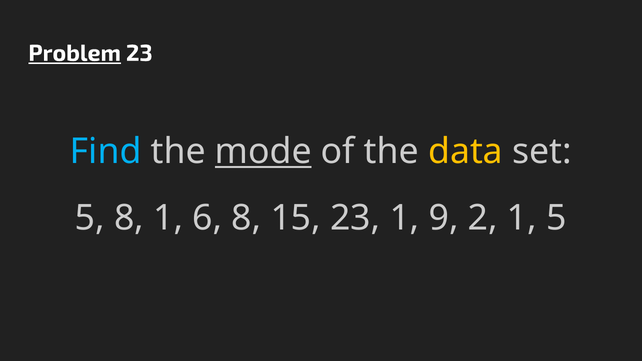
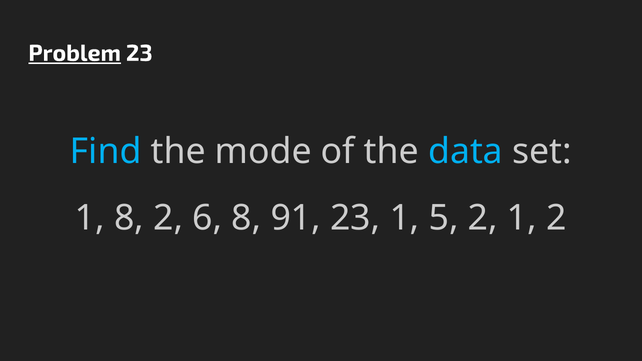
mode underline: present -> none (263, 152)
data colour: yellow -> light blue (466, 152)
5: 5 -> 1 (90, 218)
8 1: 1 -> 2 (168, 218)
15: 15 -> 91 (296, 218)
9: 9 -> 5 (444, 218)
1 5: 5 -> 2 (556, 218)
